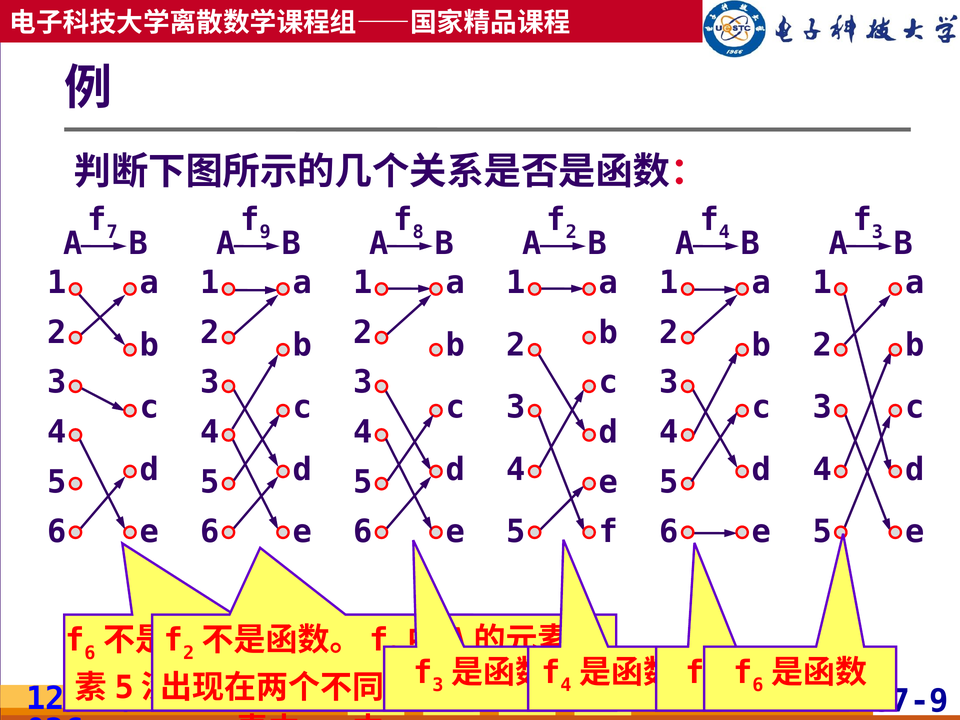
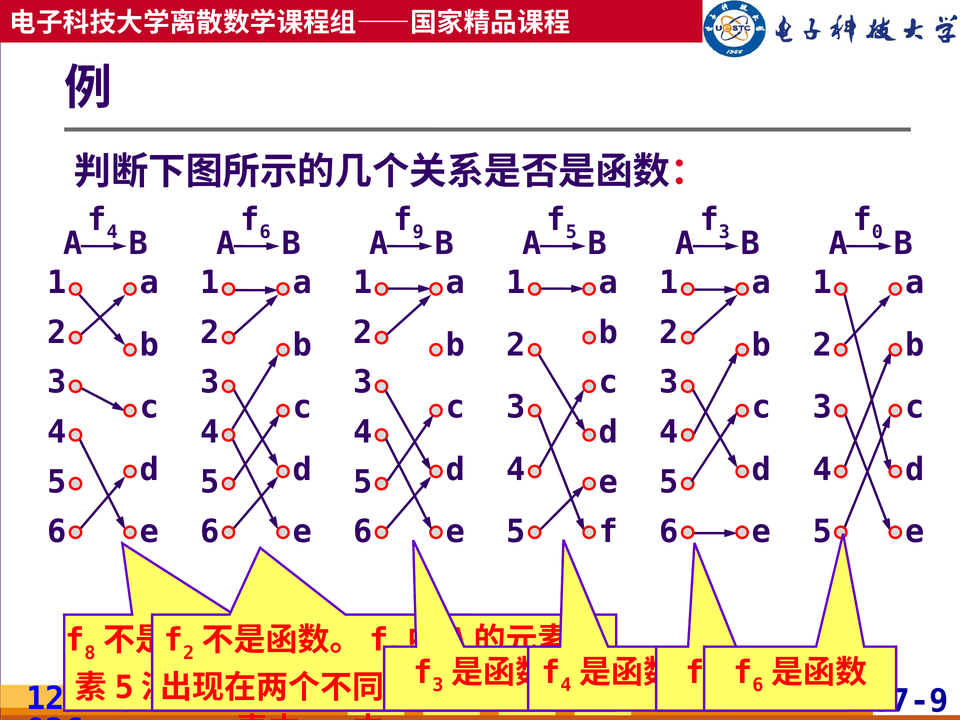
f 7: 7 -> 4 (112, 232)
9: 9 -> 6 (265, 232)
8: 8 -> 9 (418, 232)
2: 2 -> 5 (571, 232)
4: 4 -> 3 (724, 232)
3: 3 -> 0 (877, 232)
6: 6 -> 8 (90, 653)
